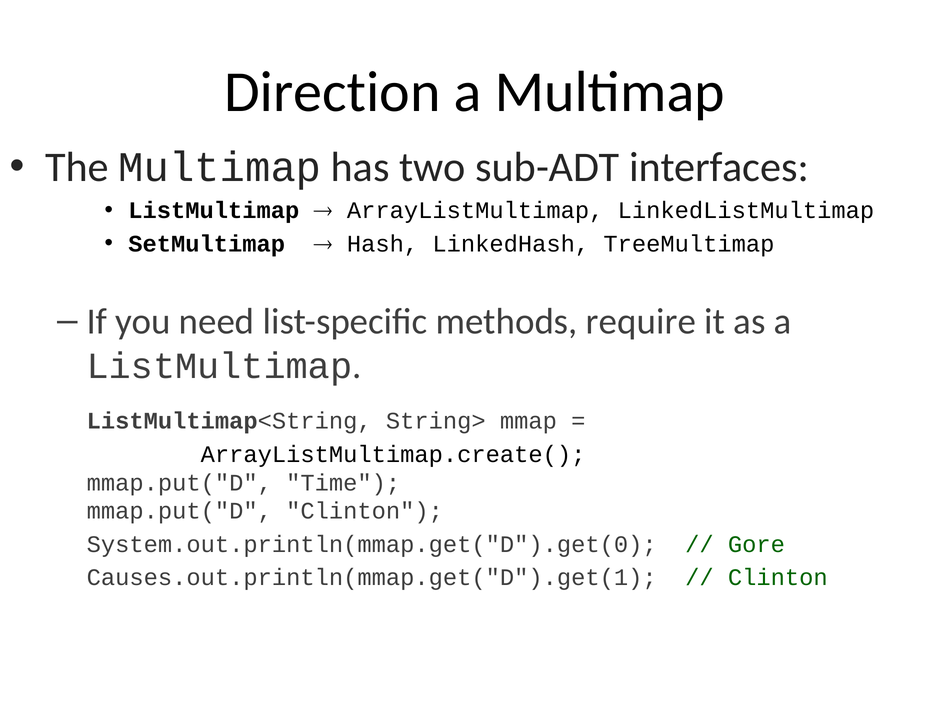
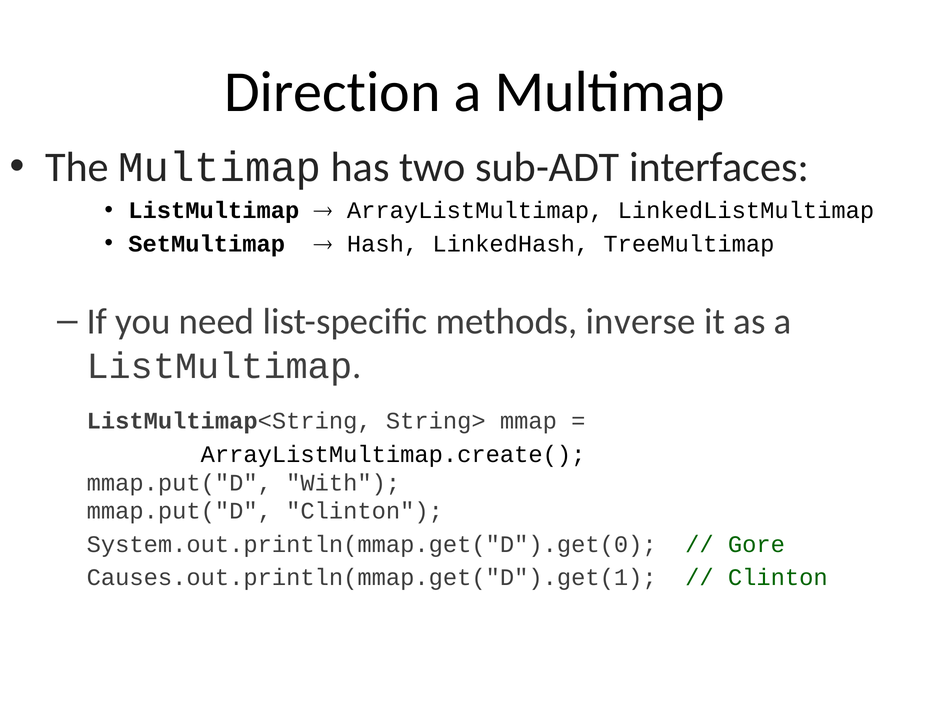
require: require -> inverse (641, 322)
Time: Time -> With (343, 483)
